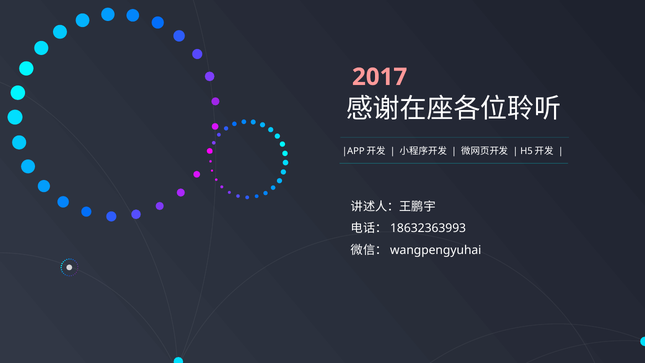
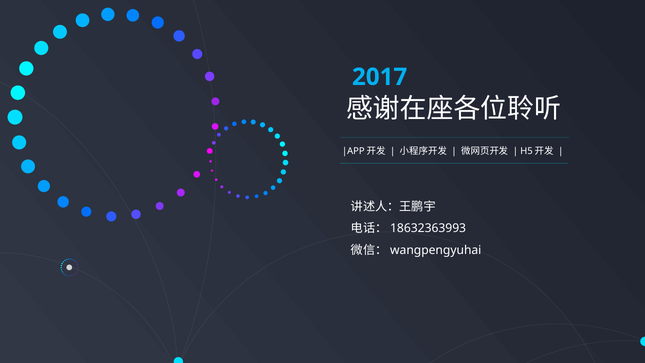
2017 colour: pink -> light blue (380, 77)
